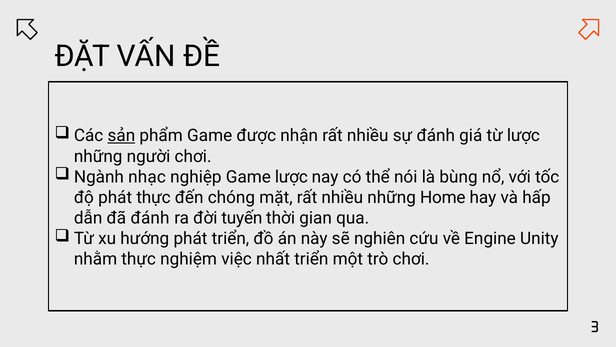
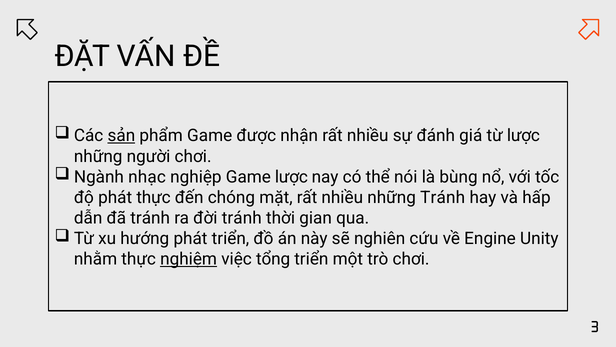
những Home: Home -> Tránh (443, 197)
đã đánh: đánh -> tránh (150, 218)
đời tuyến: tuyến -> tránh (242, 218)
nghiệm underline: none -> present (189, 259)
nhất: nhất -> tổng (273, 259)
